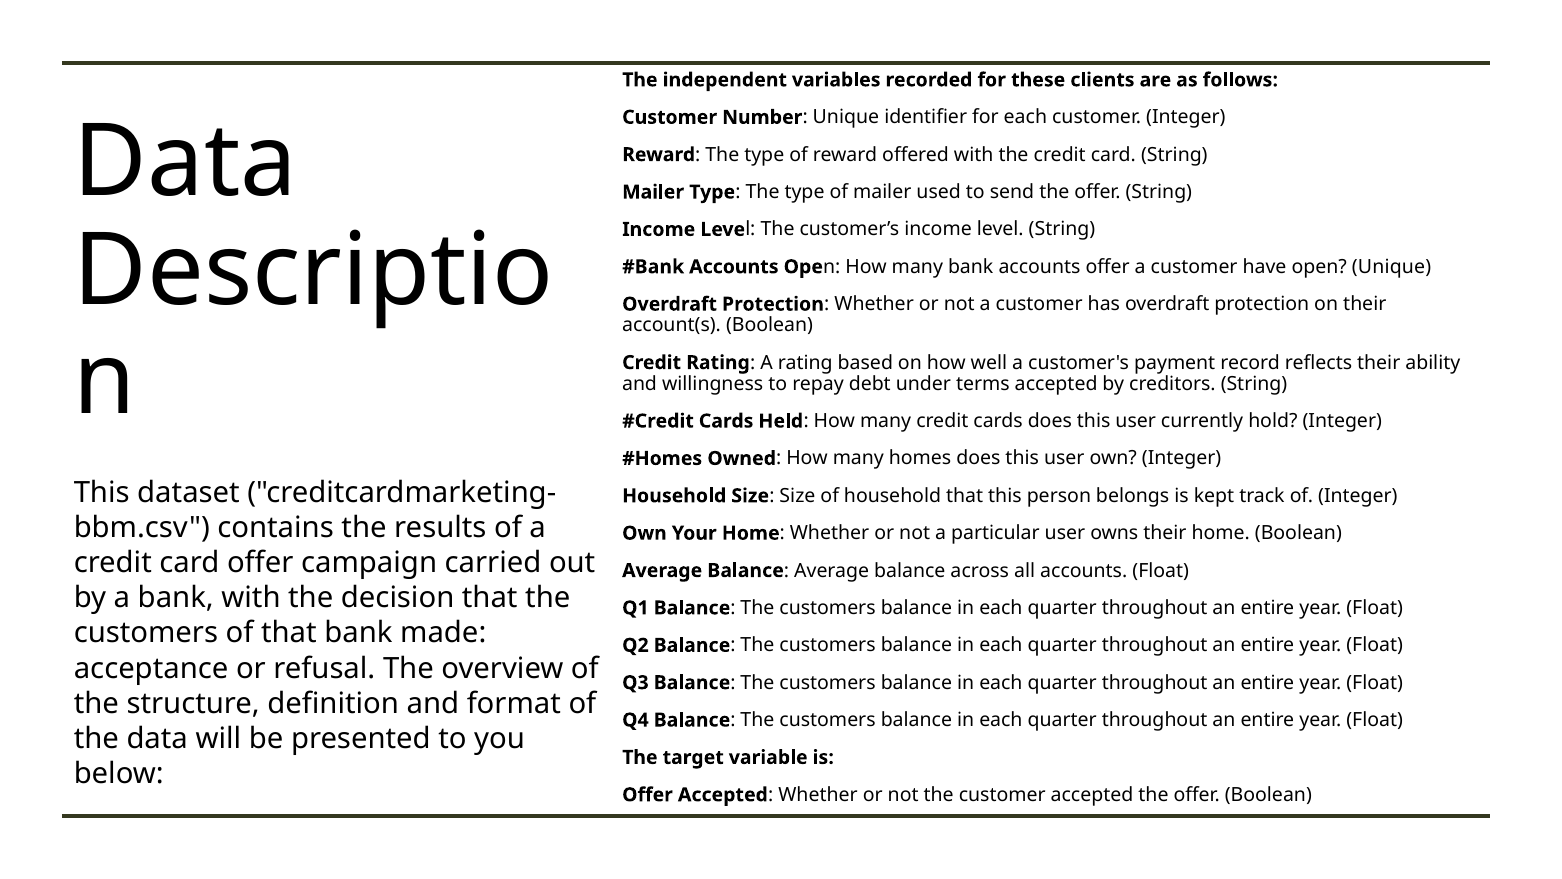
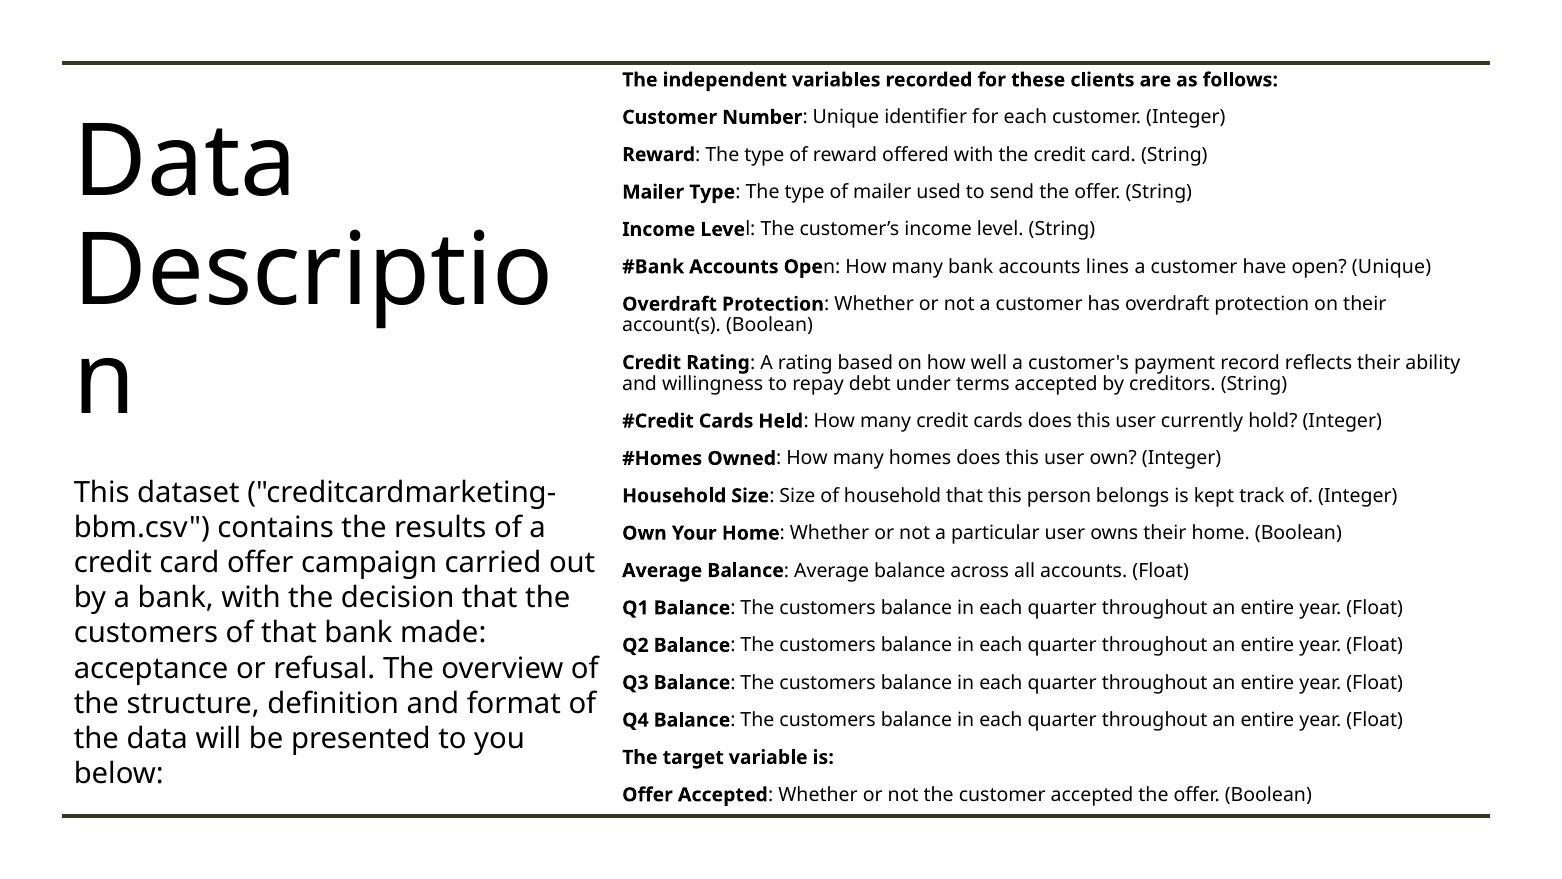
accounts offer: offer -> lines (1107, 267)
